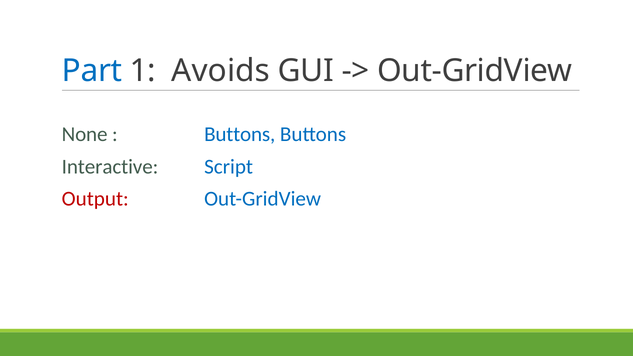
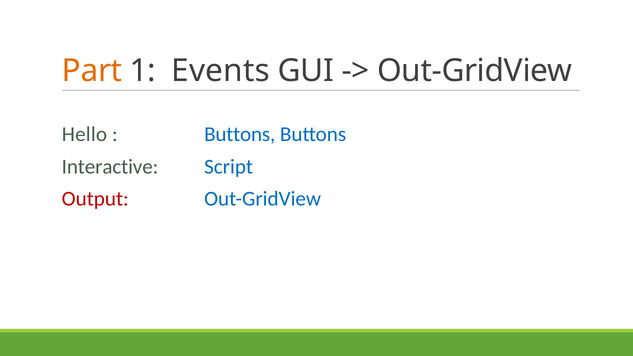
Part colour: blue -> orange (92, 71)
Avoids: Avoids -> Events (221, 71)
None: None -> Hello (84, 135)
